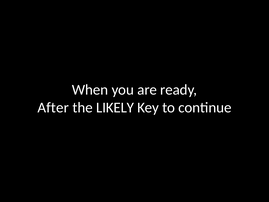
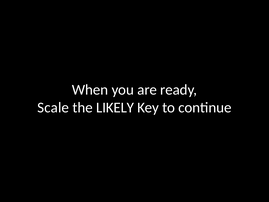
After: After -> Scale (53, 108)
